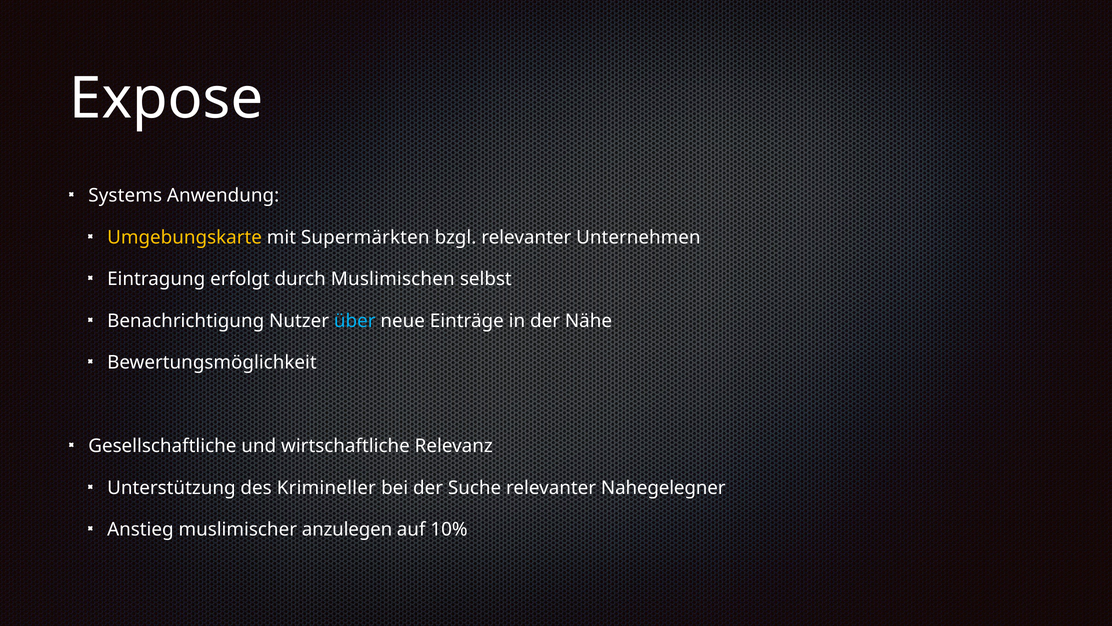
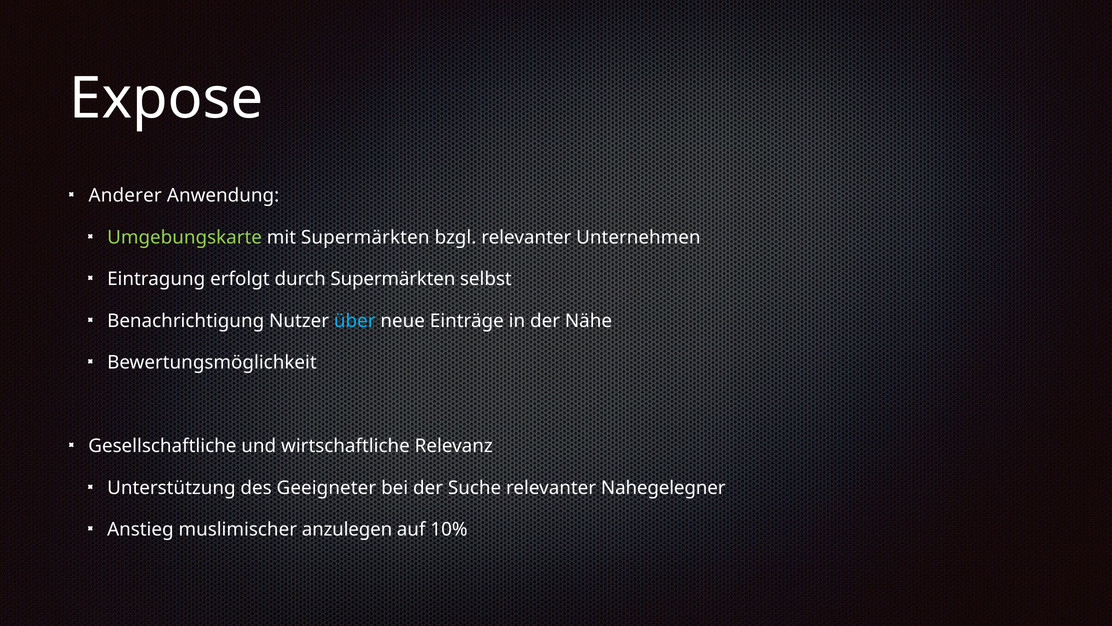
Systems: Systems -> Anderer (125, 196)
Umgebungskarte colour: yellow -> light green (185, 237)
durch Muslimischen: Muslimischen -> Supermärkten (393, 279)
Krimineller: Krimineller -> Geeigneter (326, 488)
